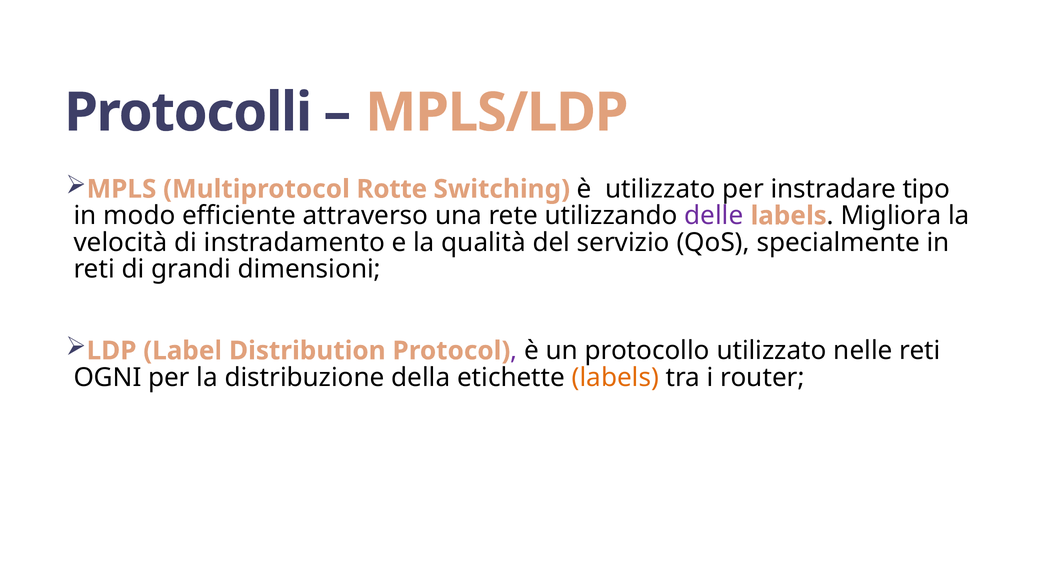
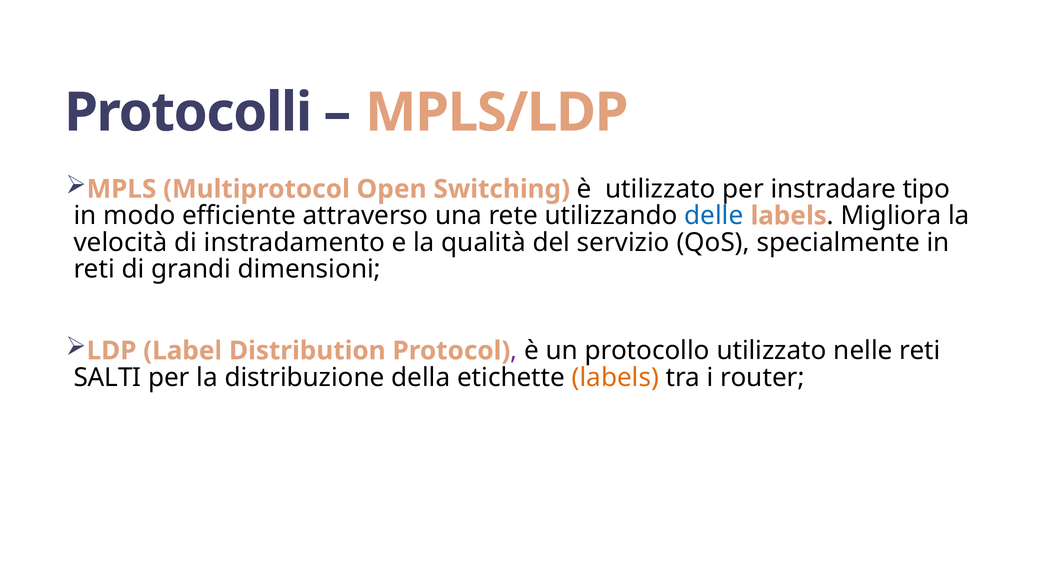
Rotte: Rotte -> Open (392, 189)
delle colour: purple -> blue (714, 216)
OGNI: OGNI -> SALTI (108, 377)
